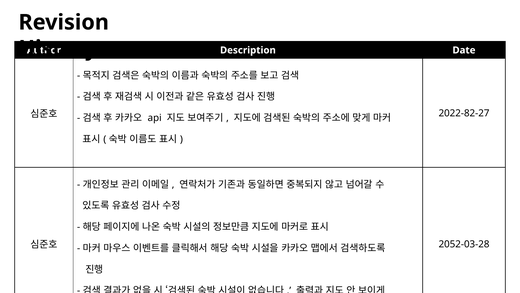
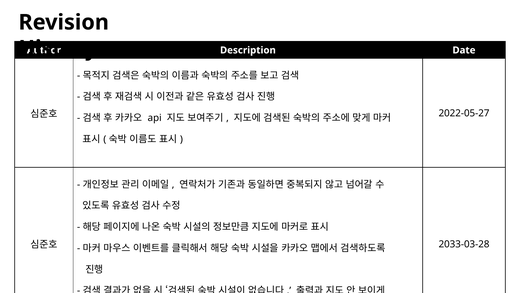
2022-82-27: 2022-82-27 -> 2022-05-27 (464, 113)
2052-03-28: 2052-03-28 -> 2033-03-28 (464, 244)
